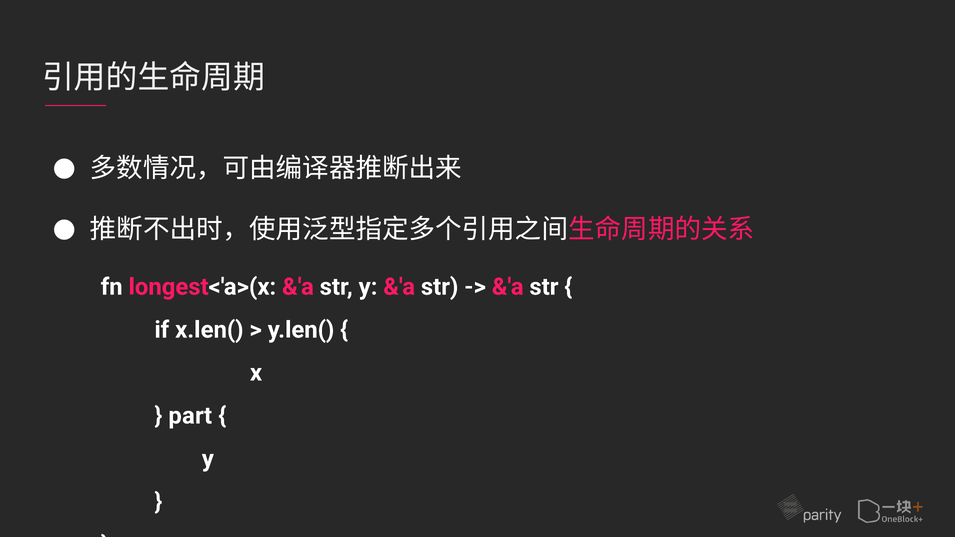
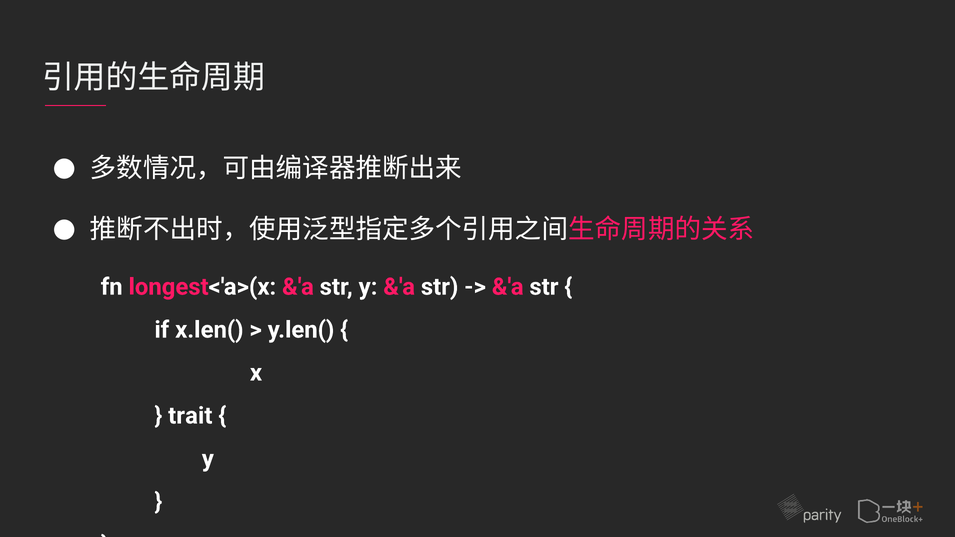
part: part -> trait (190, 416)
